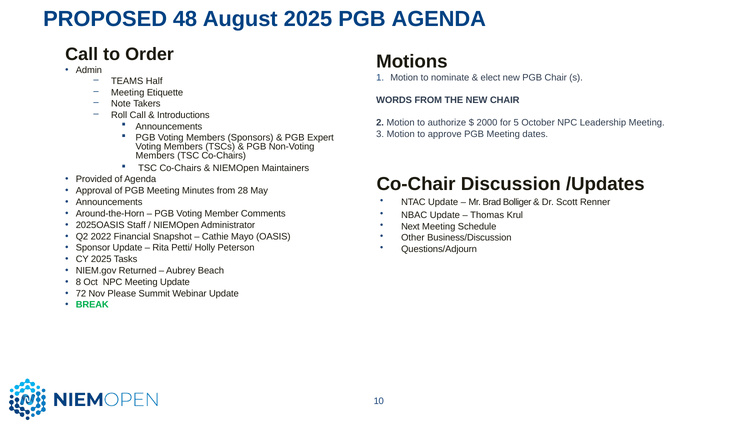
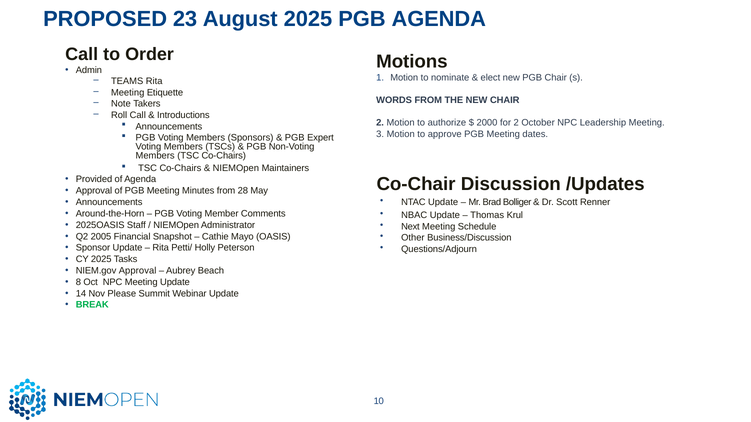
48: 48 -> 23 (185, 19)
TEAMS Half: Half -> Rita (154, 81)
for 5: 5 -> 2 (516, 123)
2022: 2022 -> 2005 (101, 237)
NIEM.gov Returned: Returned -> Approval (138, 271)
72: 72 -> 14 (81, 294)
